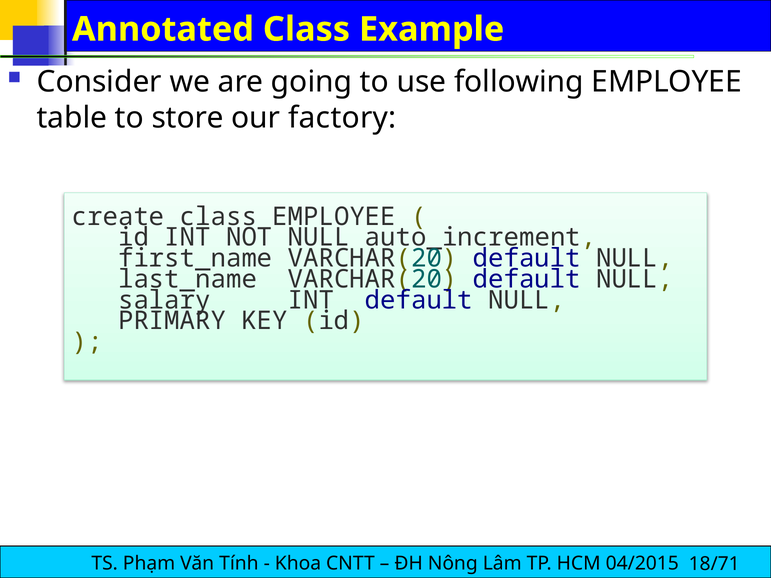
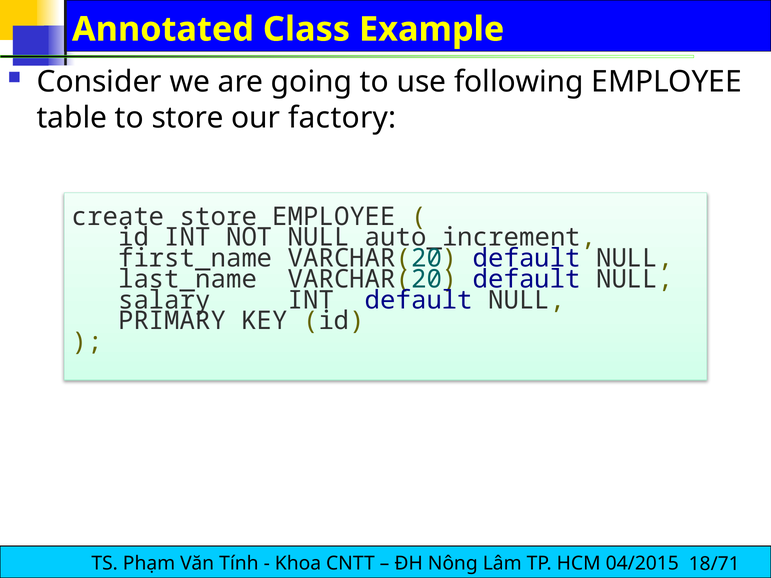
create class: class -> store (218, 217)
